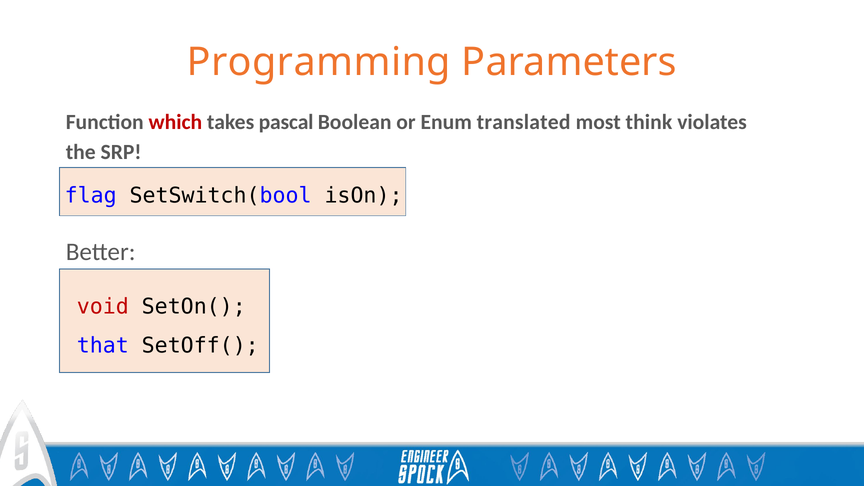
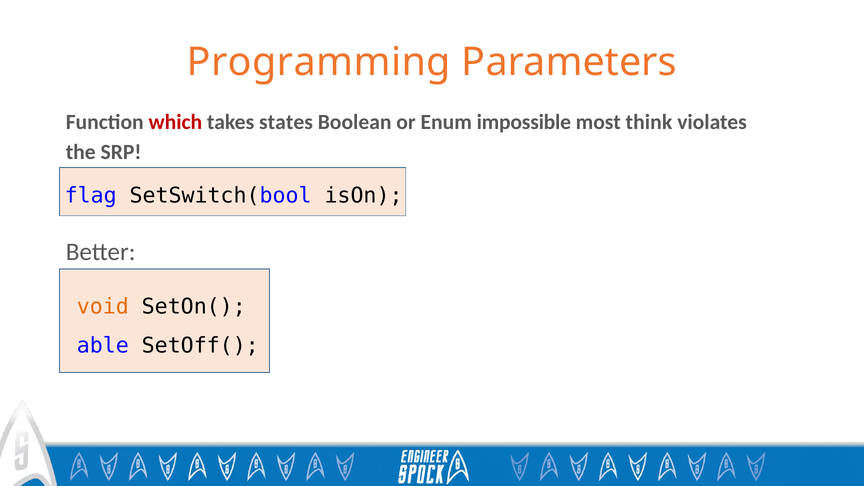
pascal: pascal -> states (286, 122)
translated: translated -> impossible (524, 122)
void colour: red -> orange (103, 307)
that: that -> able (103, 346)
